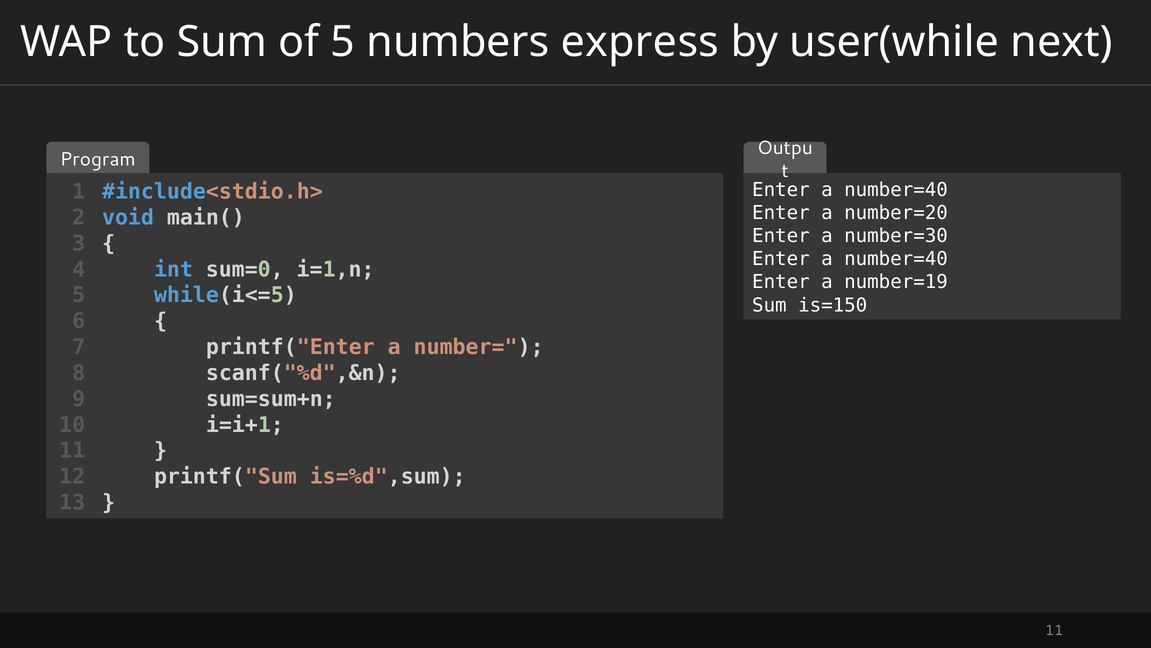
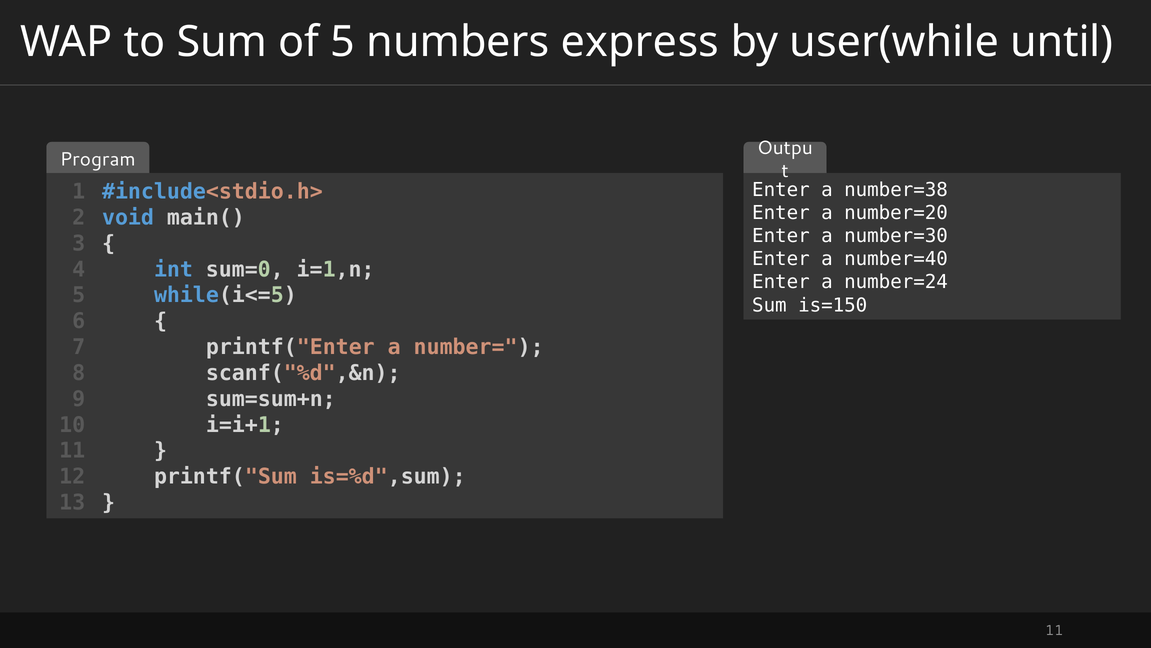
next: next -> until (1062, 42)
number=40: number=40 -> number=38 (896, 190)
number=19: number=19 -> number=24 (896, 282)
